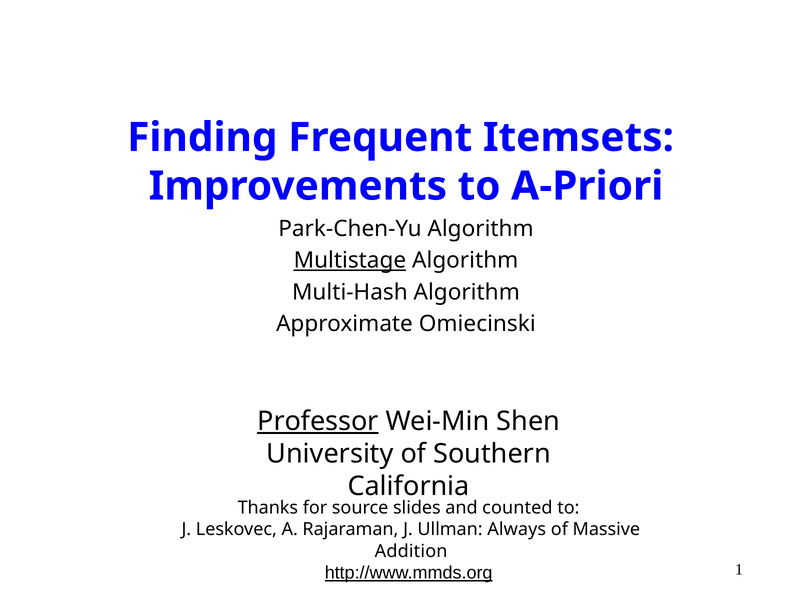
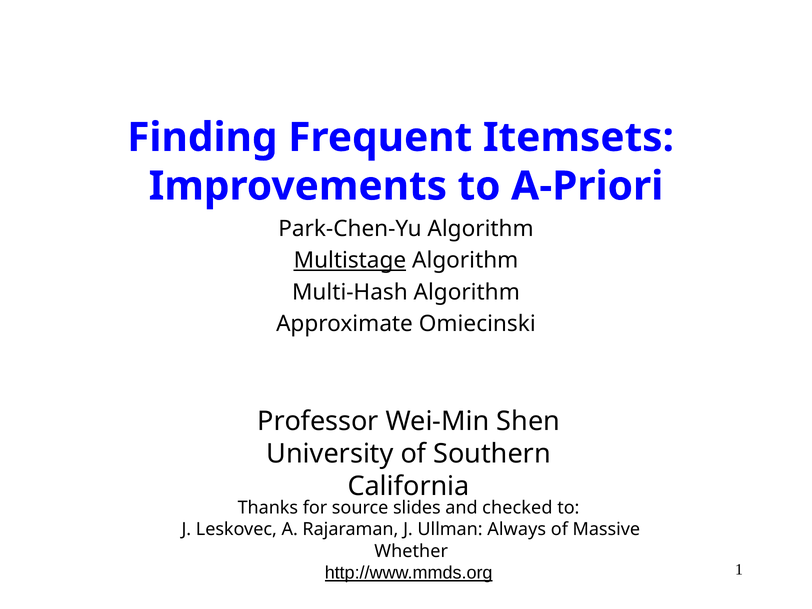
Professor underline: present -> none (318, 421)
counted: counted -> checked (517, 508)
Addition: Addition -> Whether (411, 551)
